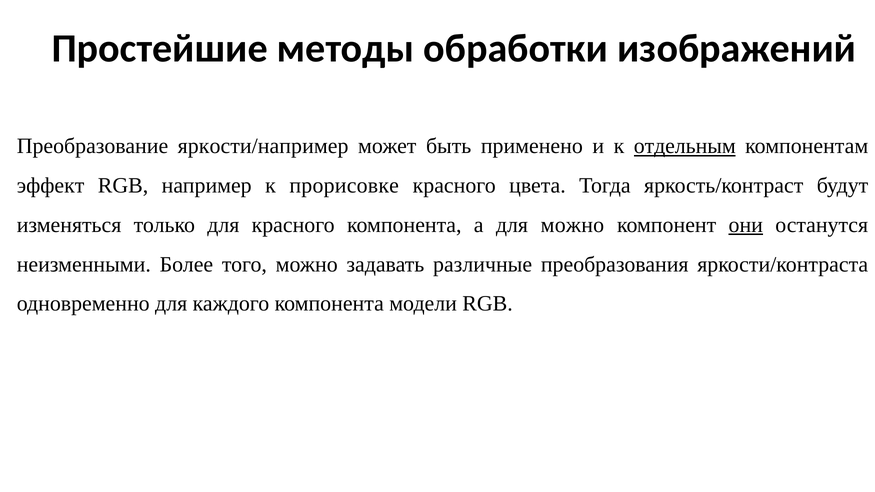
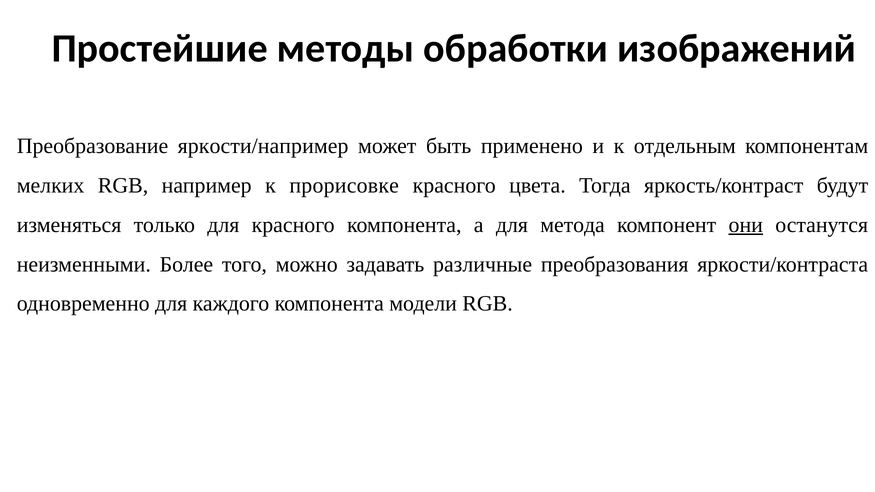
отдельным underline: present -> none (685, 146)
эффект: эффект -> мелких (51, 186)
для можно: можно -> метода (573, 225)
